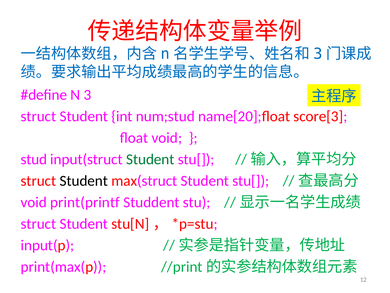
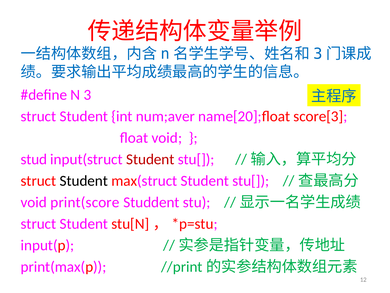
num;stud: num;stud -> num;aver (165, 116)
Student colour: green -> red (150, 159)
print(printf: print(printf -> print(score (85, 202)
